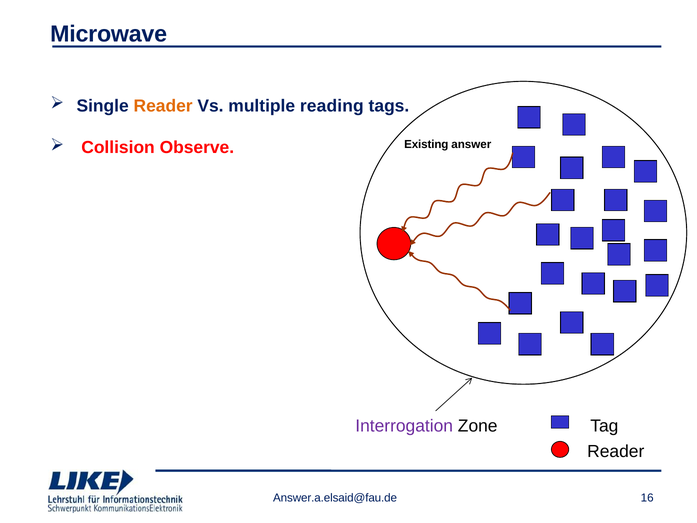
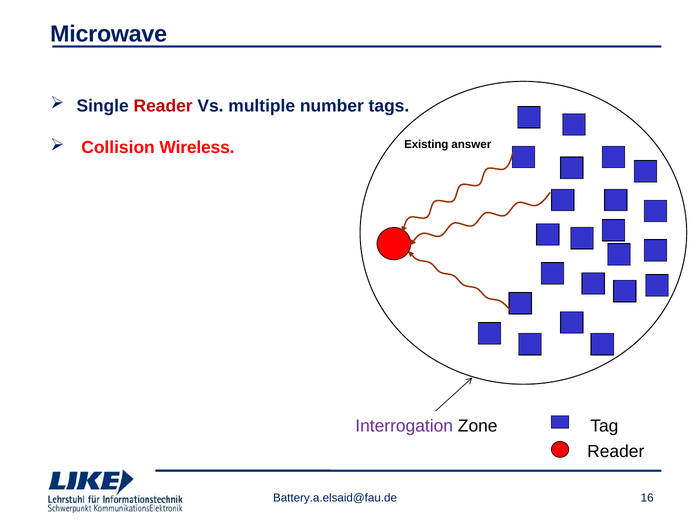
Reader colour: orange -> red (163, 106)
reading: reading -> number (332, 106)
Observe: Observe -> Wireless (197, 148)
Answer.a.elsaid@fau.de: Answer.a.elsaid@fau.de -> Battery.a.elsaid@fau.de (335, 498)
